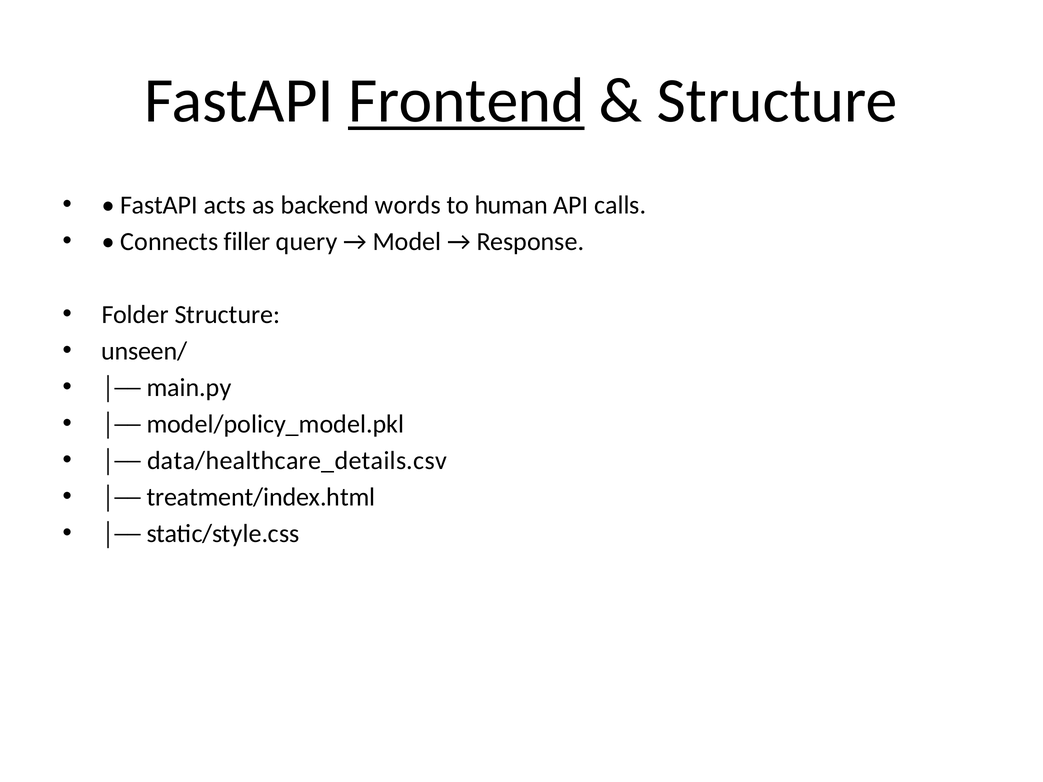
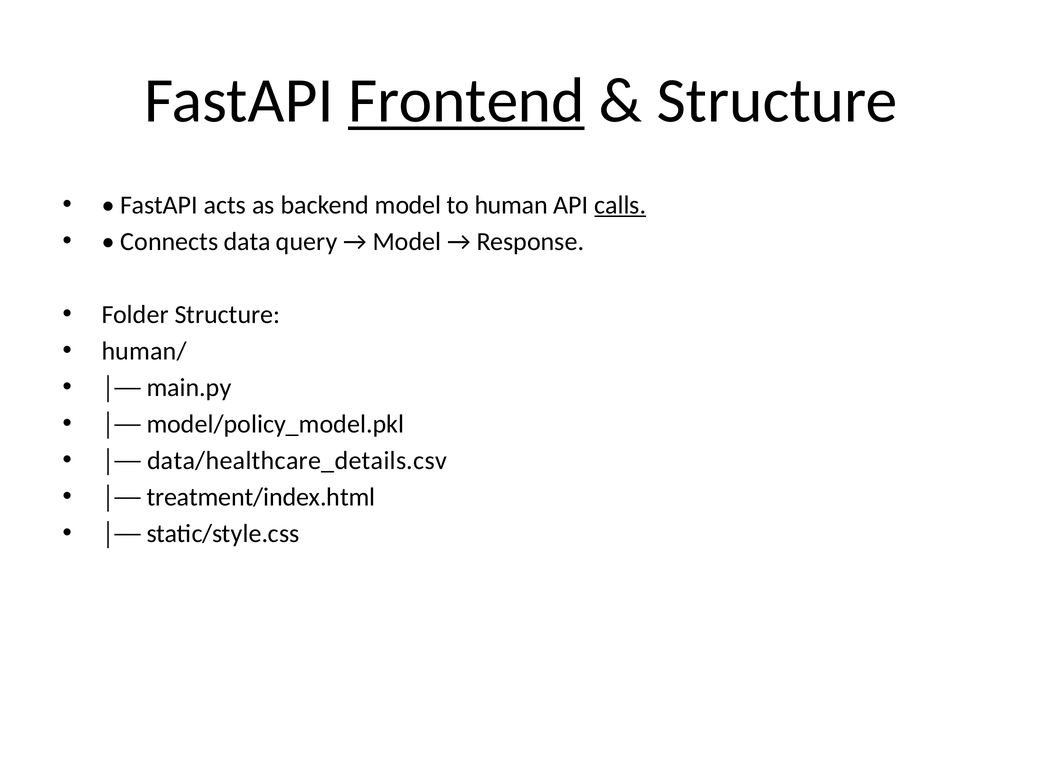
backend words: words -> model (408, 205)
calls underline: none -> present (620, 205)
filler: filler -> data (247, 242)
unseen/: unseen/ -> human/ (144, 351)
